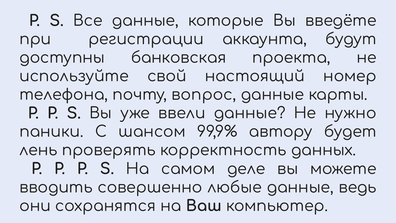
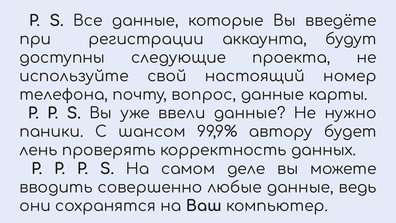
банковская: банковская -> следующие (179, 58)
